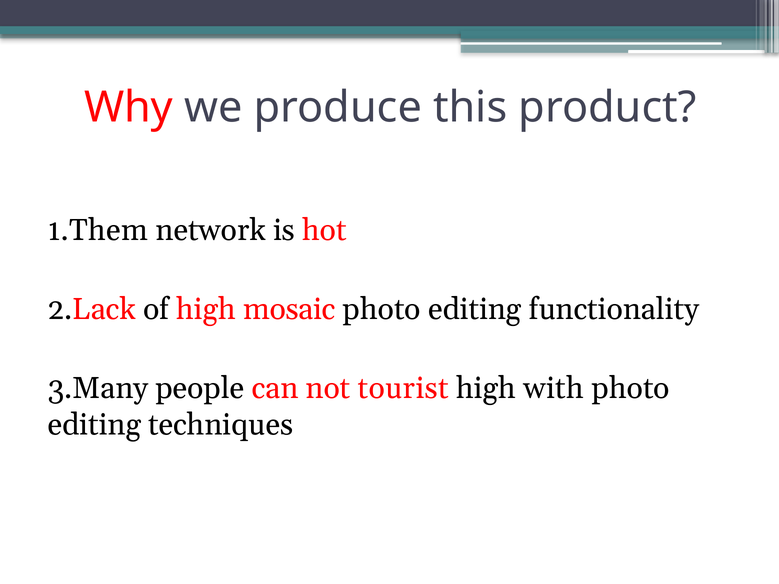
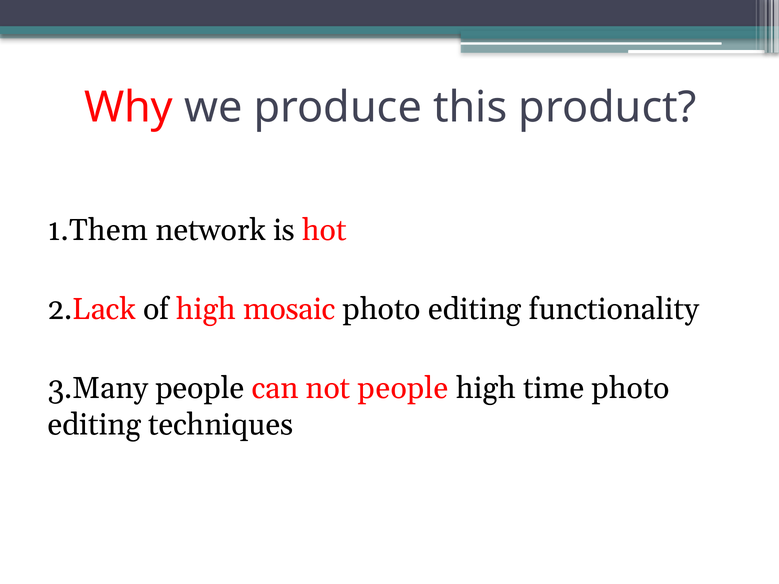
not tourist: tourist -> people (403, 388)
with: with -> time (554, 388)
